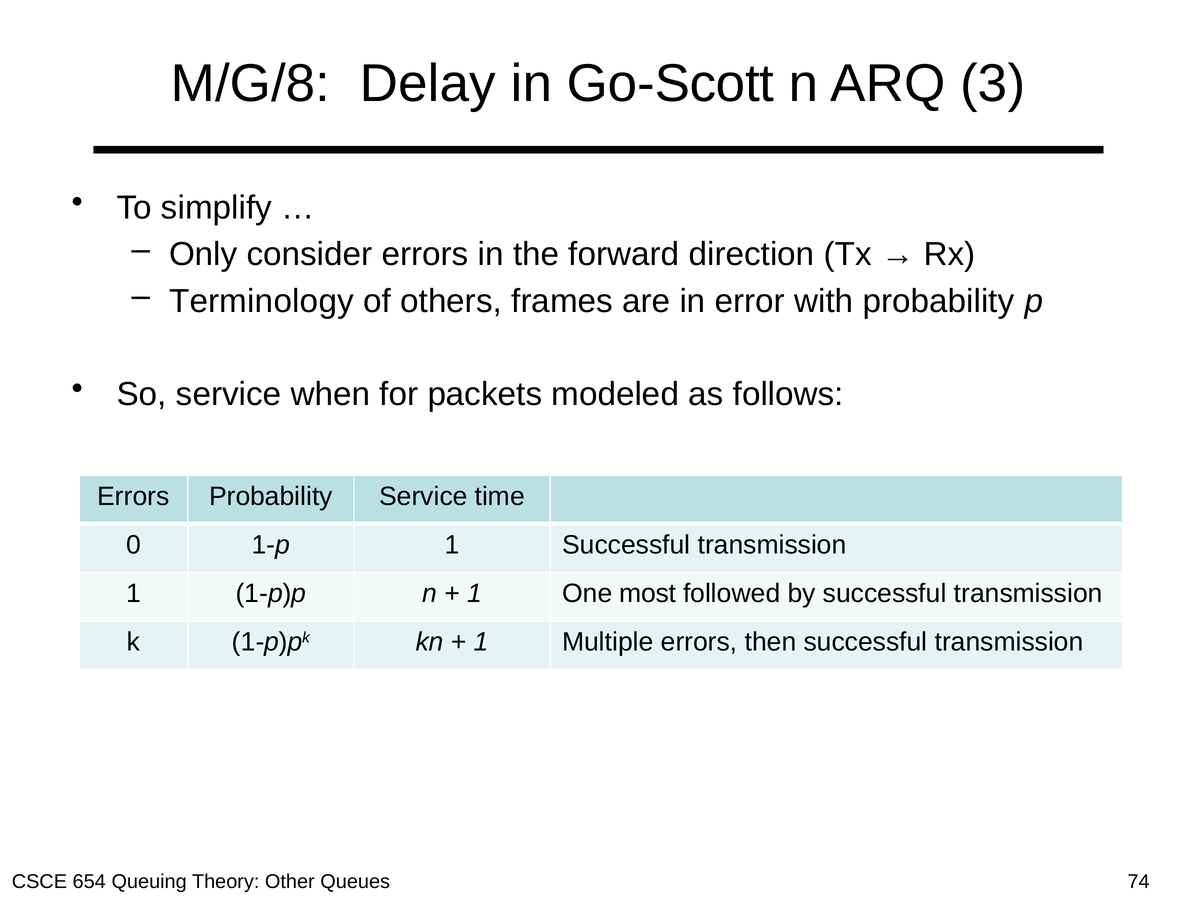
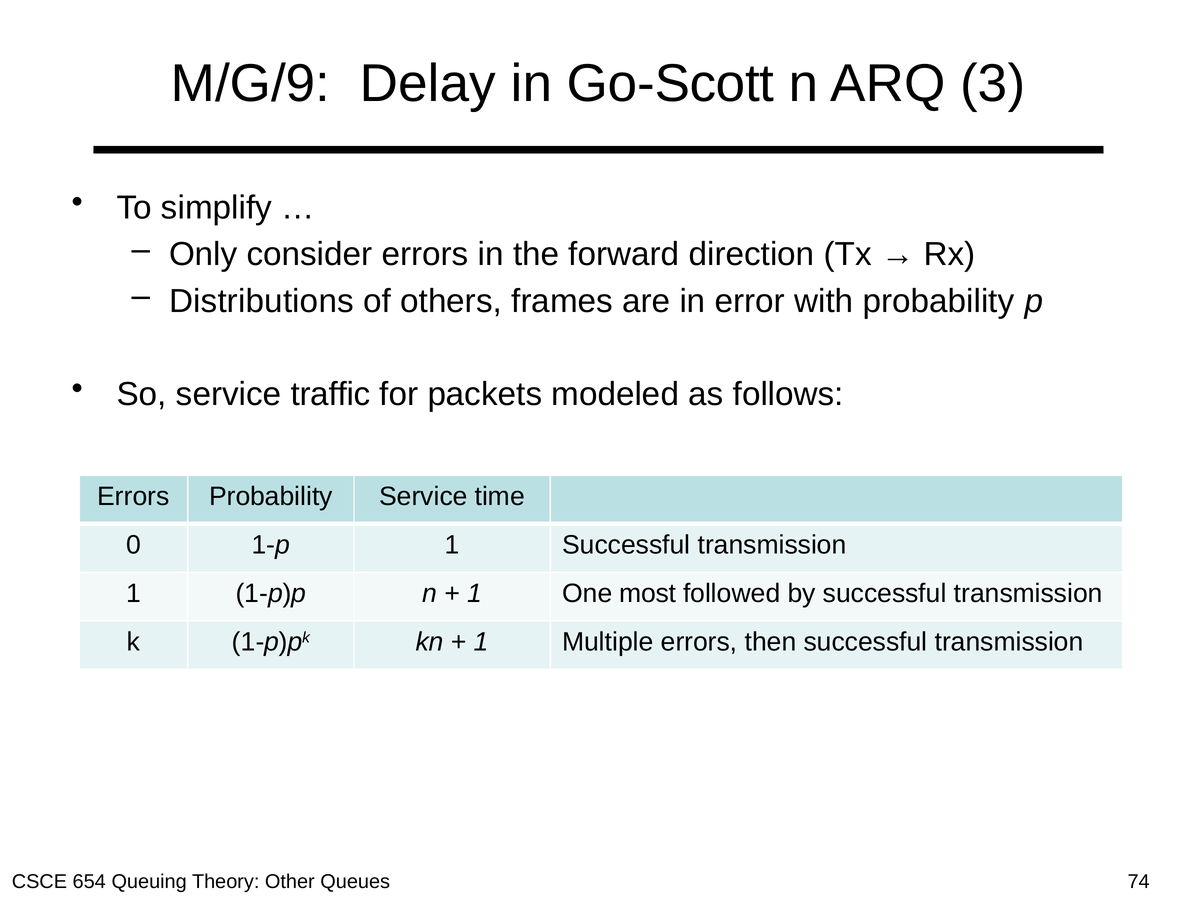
M/G/8: M/G/8 -> M/G/9 (250, 83)
Terminology: Terminology -> Distributions (261, 301)
when: when -> traffic (330, 394)
